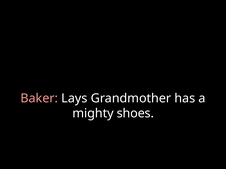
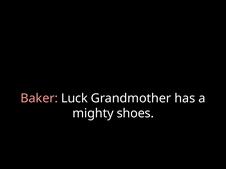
Lays: Lays -> Luck (74, 99)
